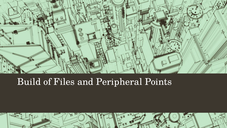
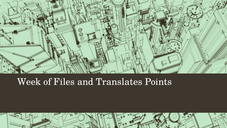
Build: Build -> Week (29, 82)
Peripheral: Peripheral -> Translates (119, 82)
